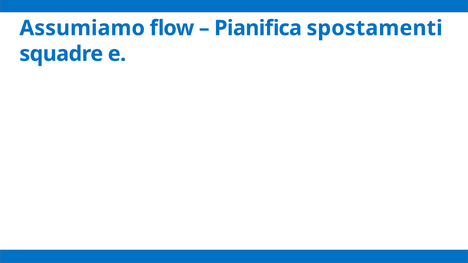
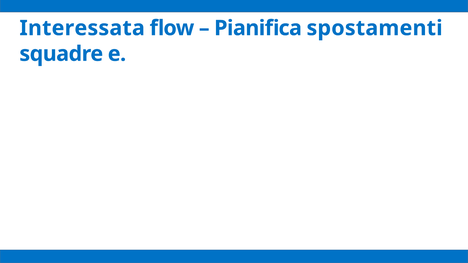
Assumiamo: Assumiamo -> Interessata (82, 28)
